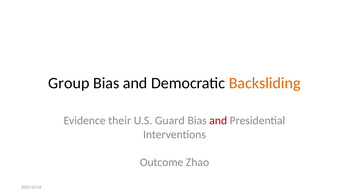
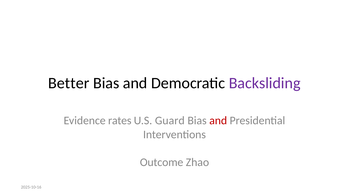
Group: Group -> Better (69, 83)
Backsliding colour: orange -> purple (265, 83)
their: their -> rates (120, 121)
